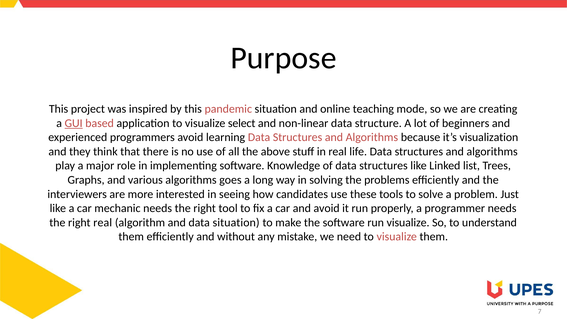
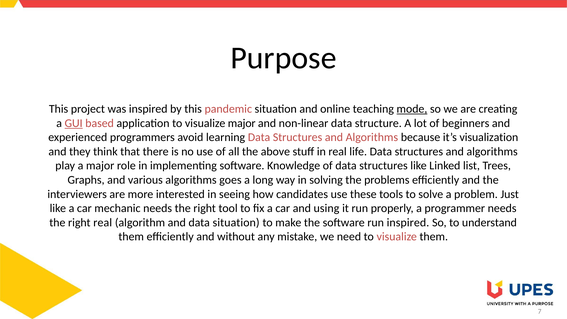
mode underline: none -> present (412, 109)
visualize select: select -> major (242, 123)
and avoid: avoid -> using (326, 208)
run visualize: visualize -> inspired (408, 222)
